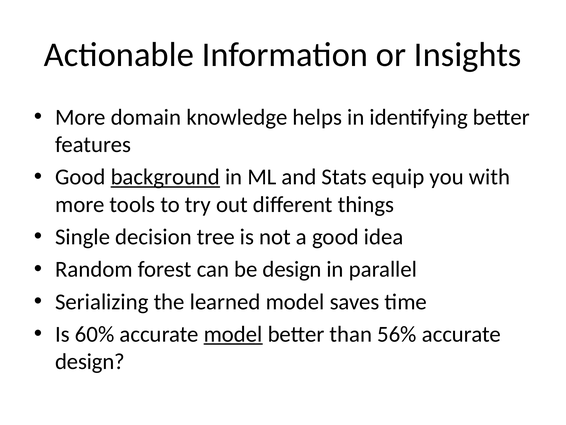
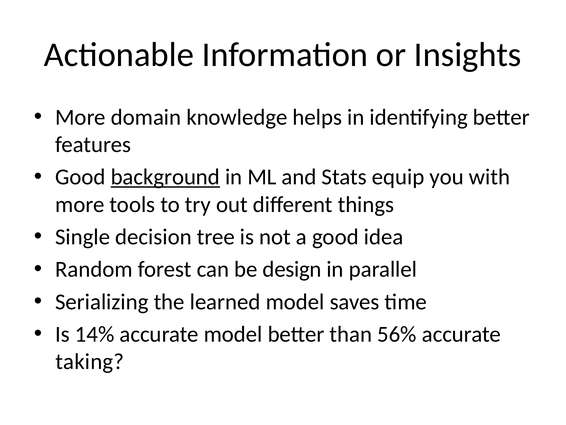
60%: 60% -> 14% (95, 334)
model underline: present -> none (233, 334)
design: design -> taking (90, 361)
